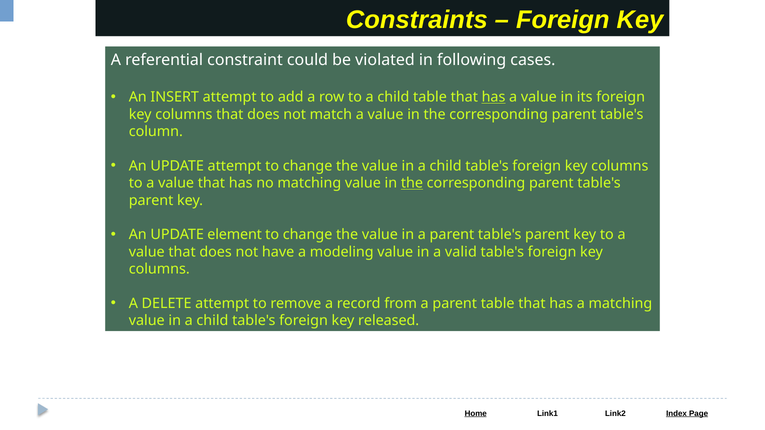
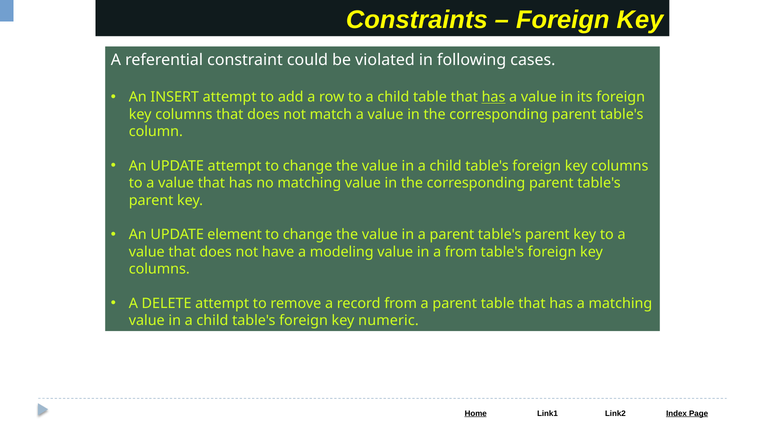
the underline: present -> none (412, 183)
a valid: valid -> from (461, 252)
released: released -> numeric (389, 321)
